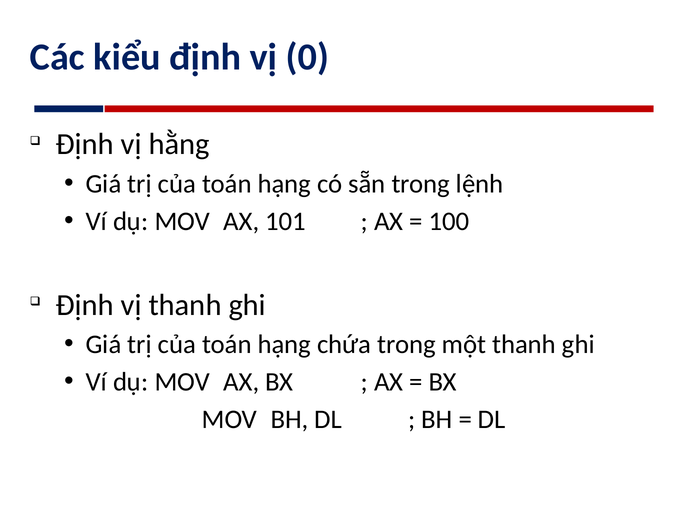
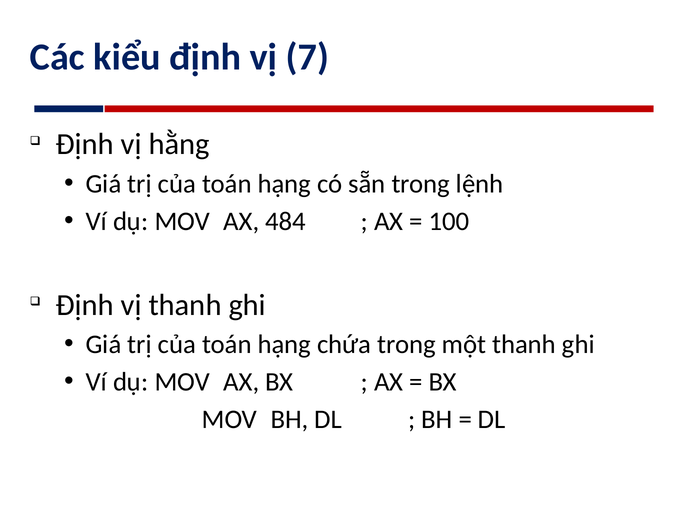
0: 0 -> 7 (307, 57)
101: 101 -> 484 (286, 221)
